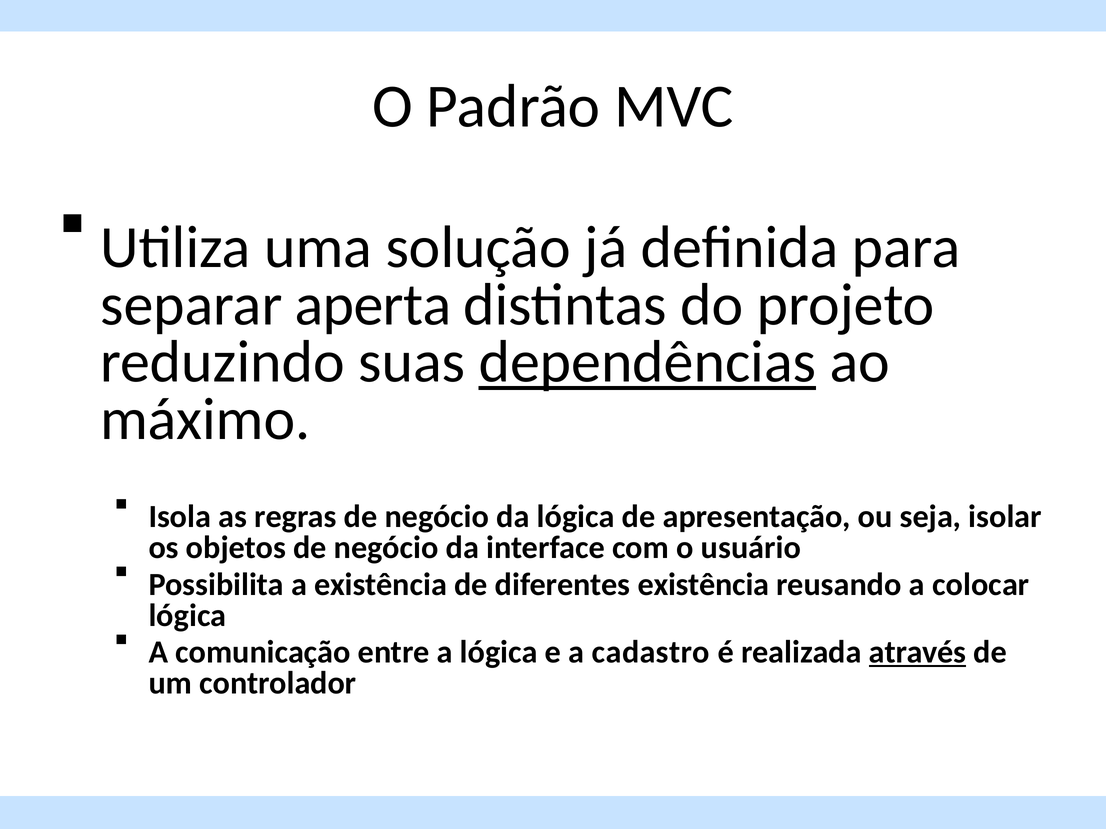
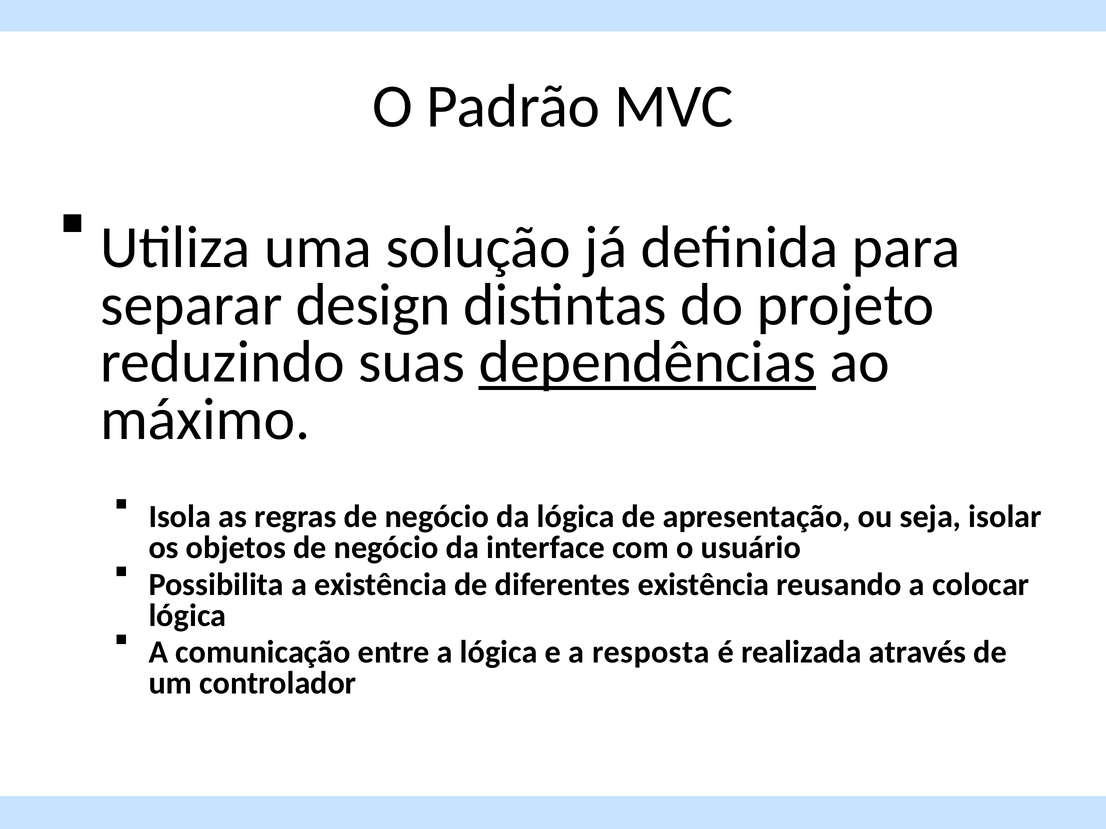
aperta: aperta -> design (373, 305)
cadastro: cadastro -> resposta (651, 653)
através underline: present -> none (918, 653)
